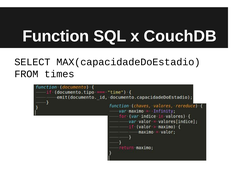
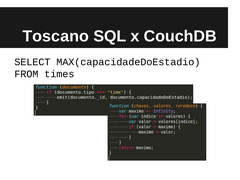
Function: Function -> Toscano (56, 36)
